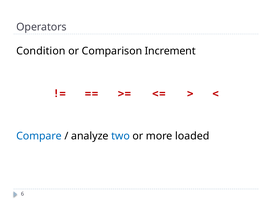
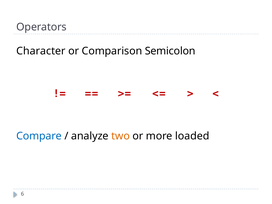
Condition: Condition -> Character (41, 51)
Increment: Increment -> Semicolon (170, 51)
two colour: blue -> orange (121, 136)
